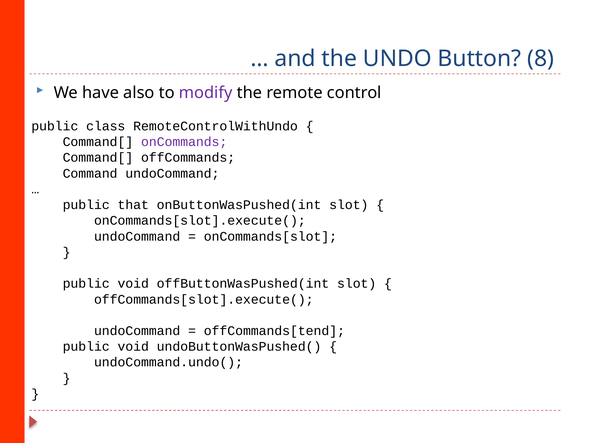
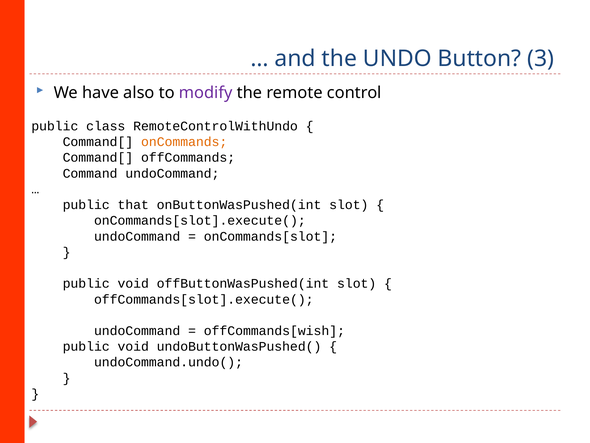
8: 8 -> 3 (541, 59)
onCommands colour: purple -> orange (184, 142)
offCommands[tend: offCommands[tend -> offCommands[wish (274, 330)
